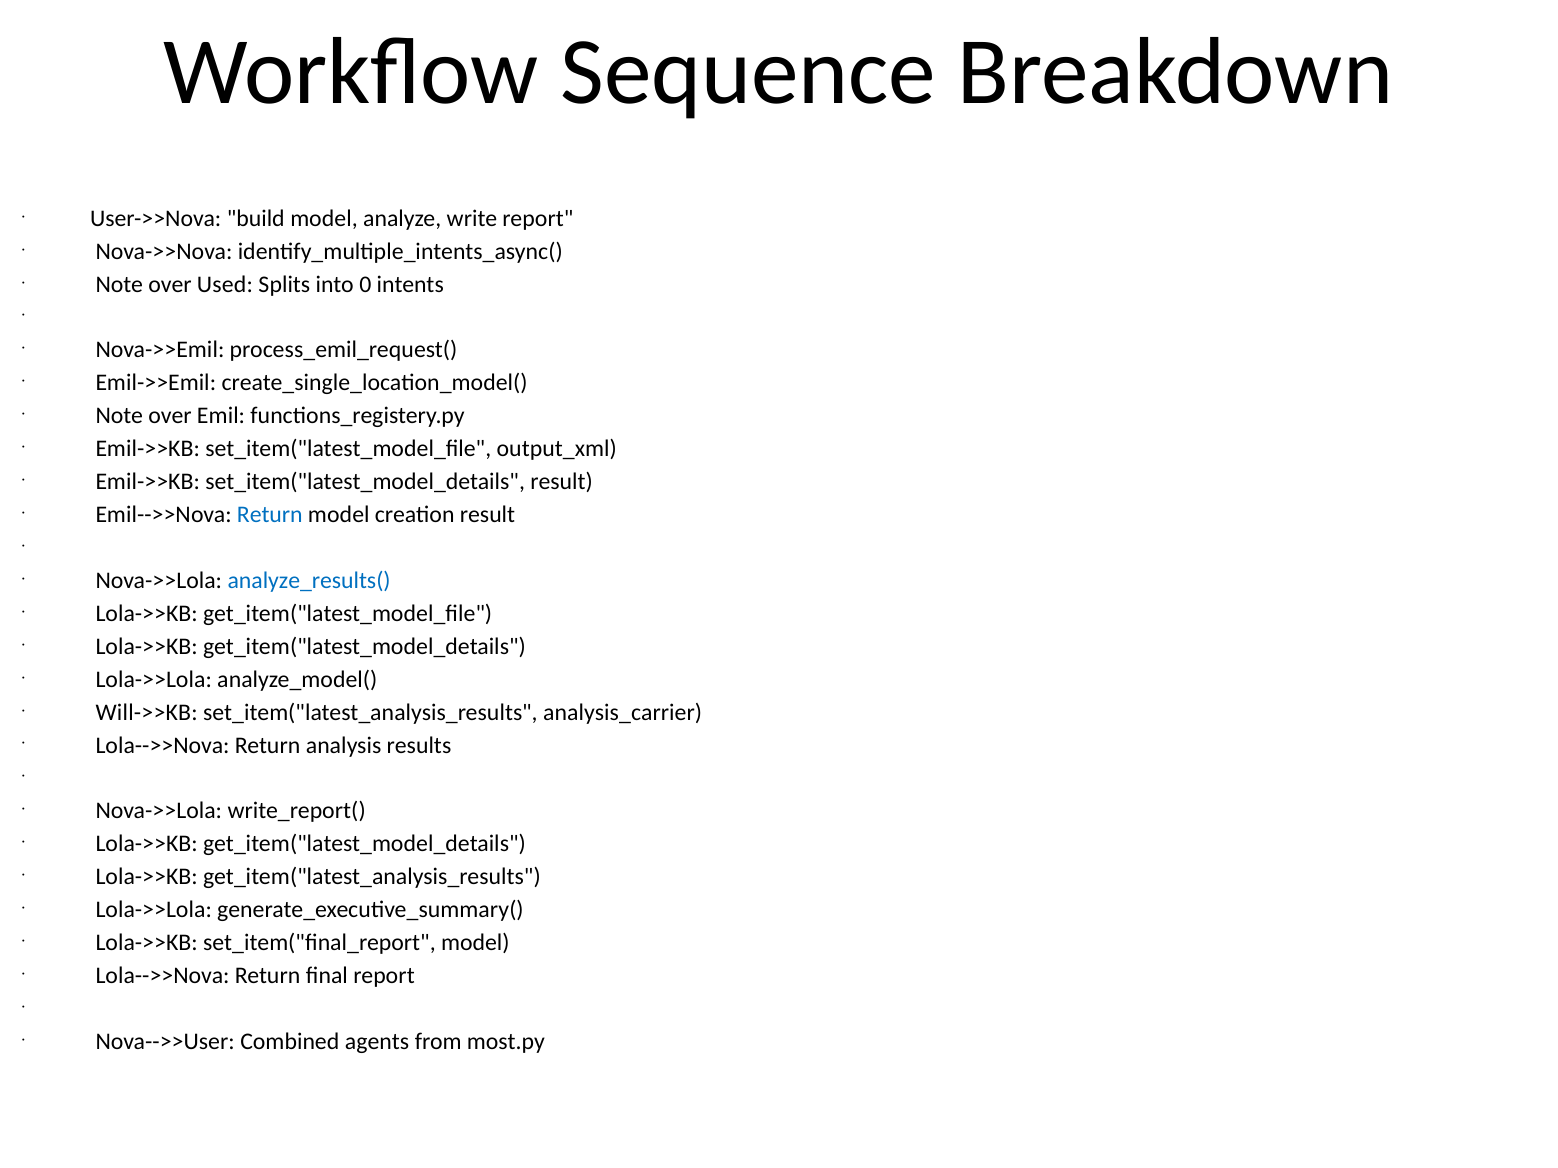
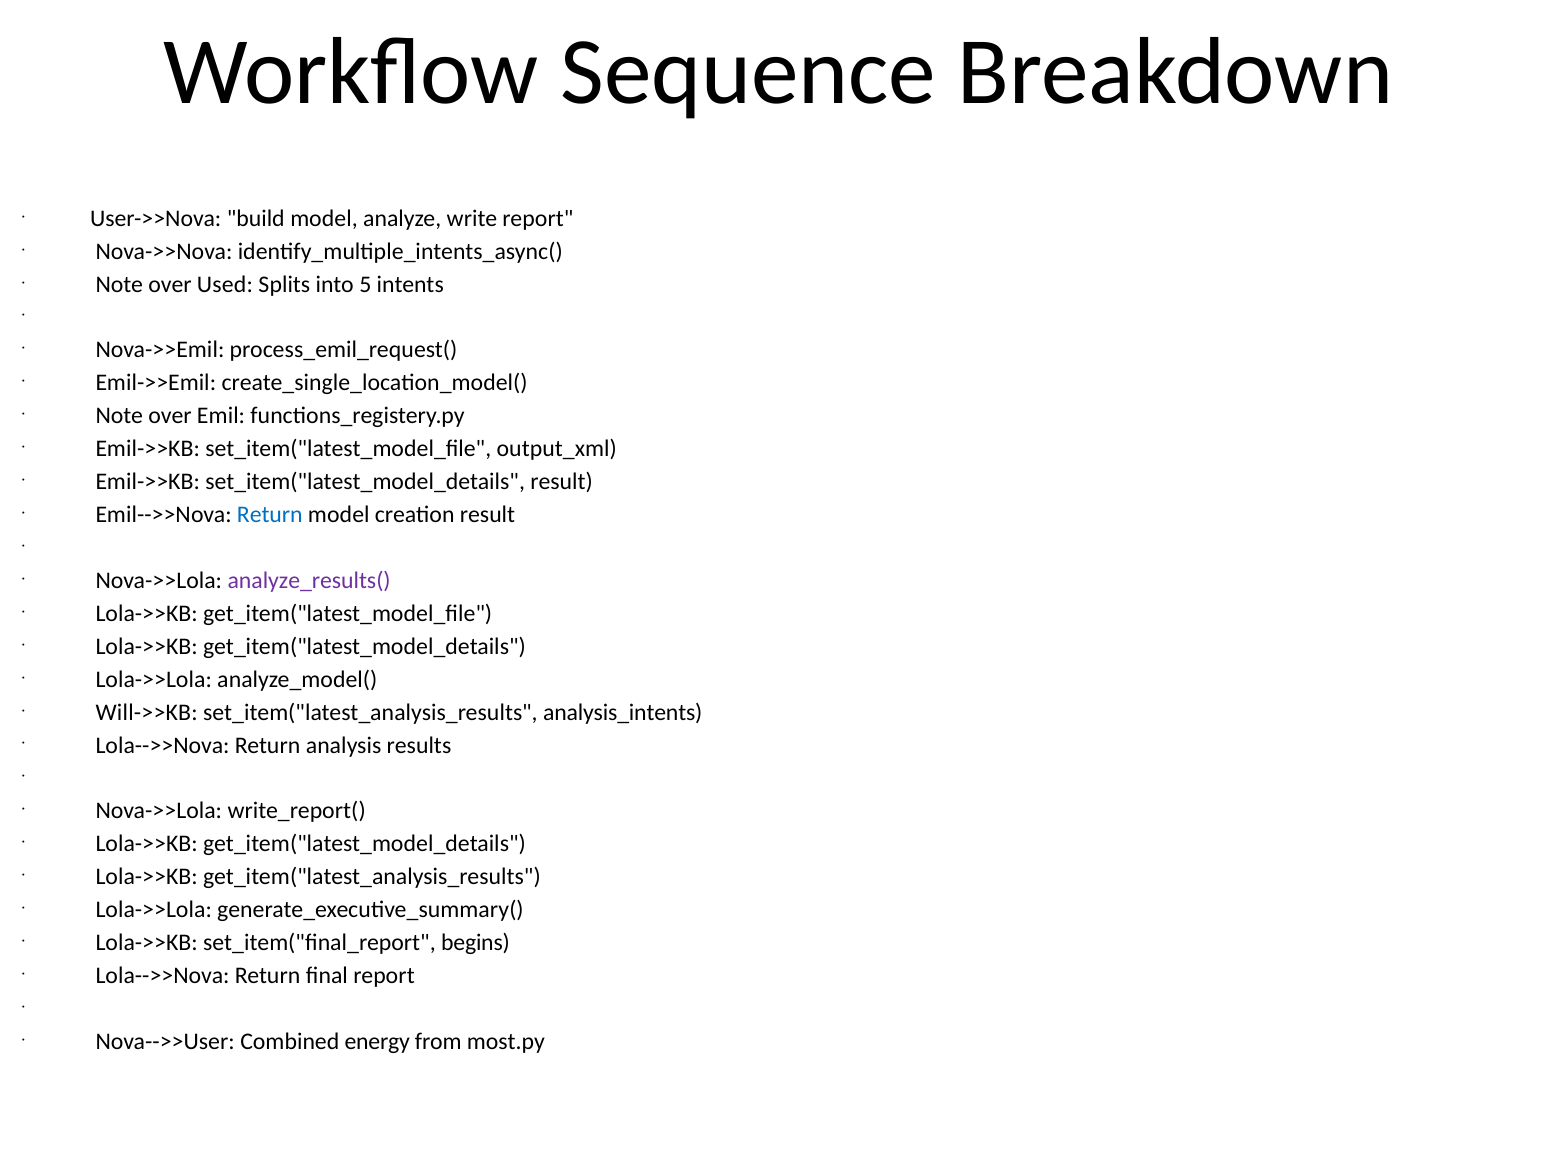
0: 0 -> 5 (365, 284)
analyze_results( colour: blue -> purple (309, 581)
analysis_carrier: analysis_carrier -> analysis_intents (623, 713)
set_item("final_report model: model -> begins (475, 943)
agents: agents -> energy (377, 1042)
